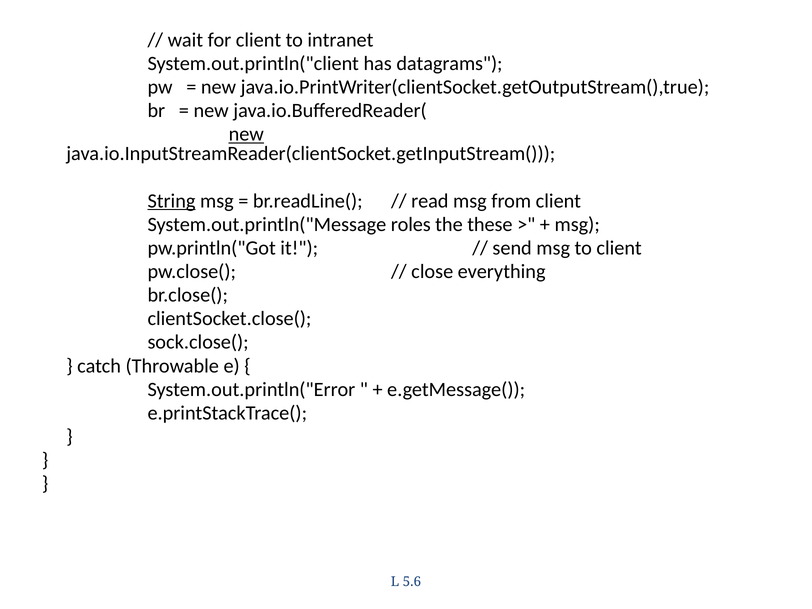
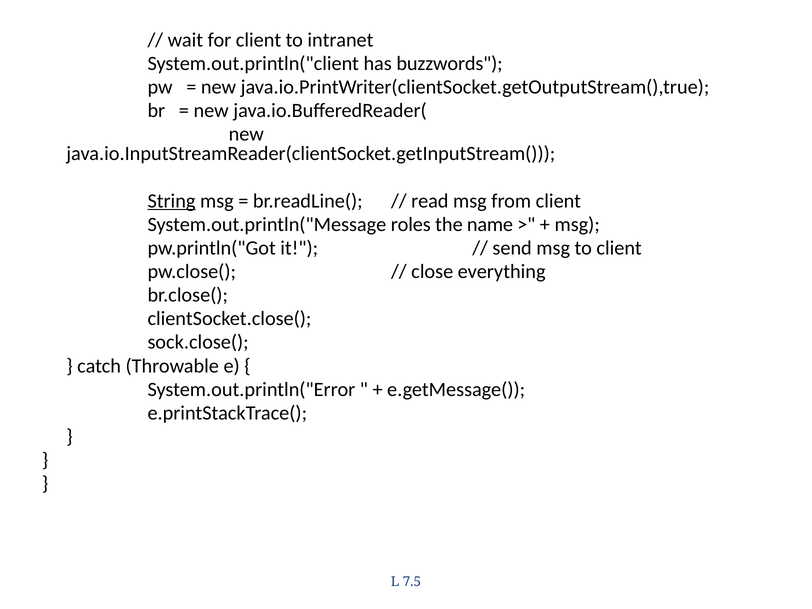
datagrams: datagrams -> buzzwords (449, 64)
new underline: present -> none (246, 134)
these: these -> name (490, 224)
5.6: 5.6 -> 7.5 (412, 582)
